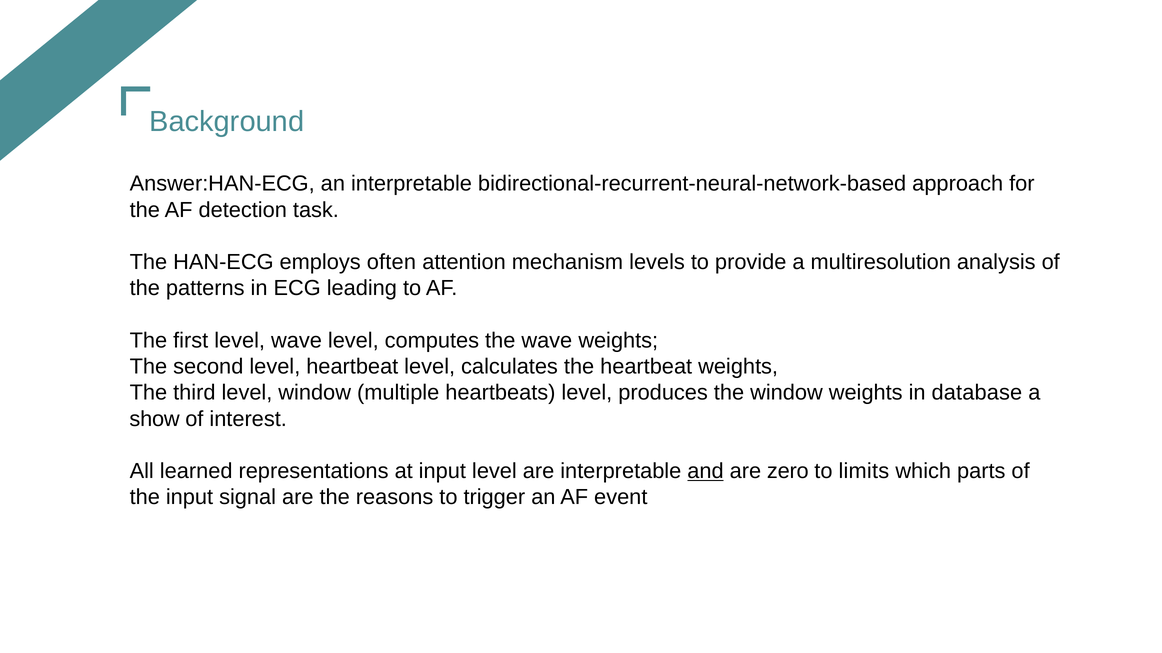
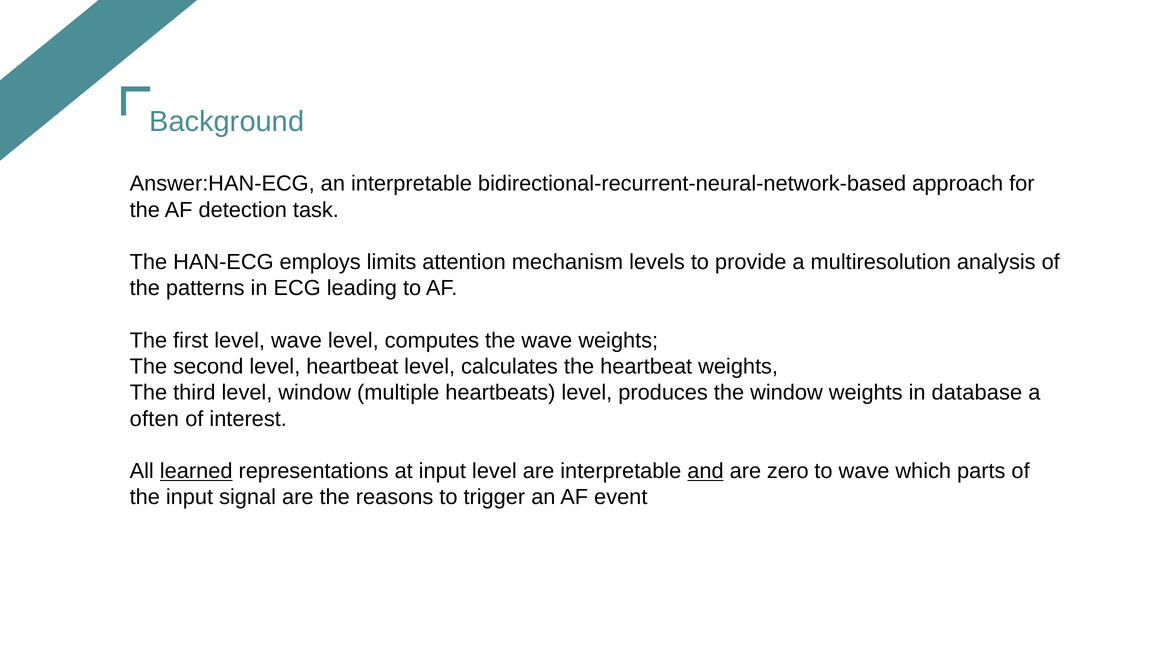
often: often -> limits (391, 262)
show: show -> often (154, 419)
learned underline: none -> present (196, 472)
to limits: limits -> wave (864, 472)
